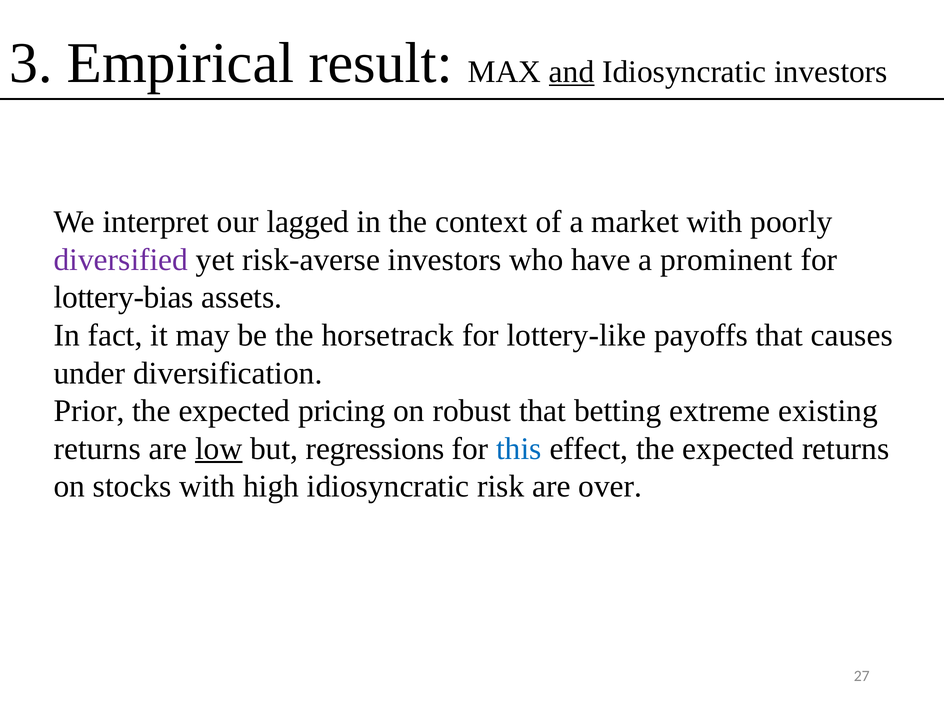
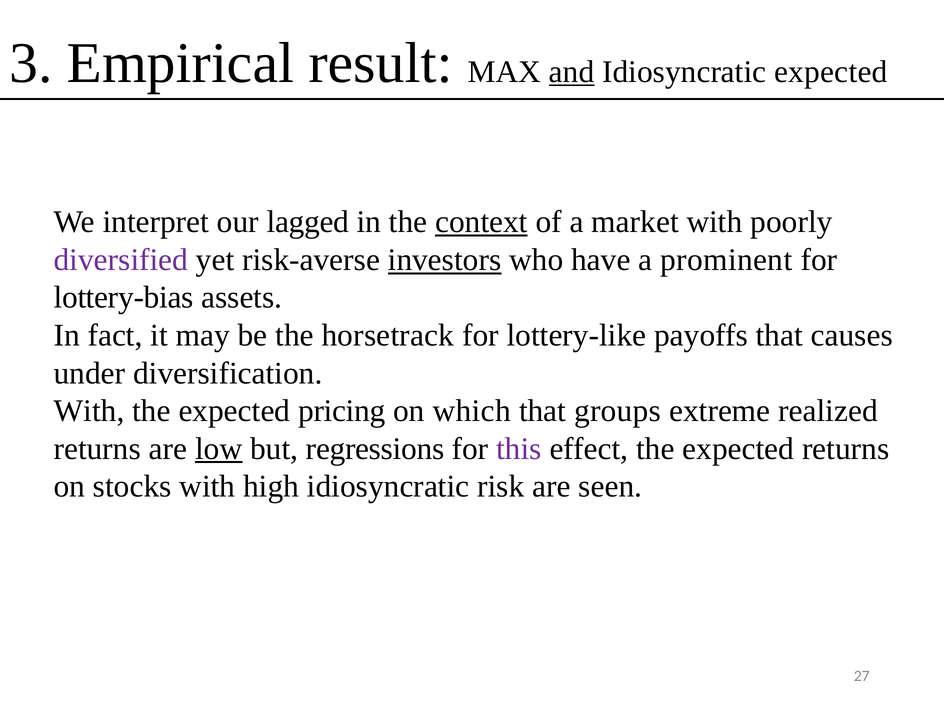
Idiosyncratic investors: investors -> expected (831, 72)
context underline: none -> present (481, 222)
investors underline: none -> present (445, 260)
Prior: Prior -> With (89, 411)
robust: robust -> which (472, 411)
betting: betting -> groups (618, 411)
existing: existing -> realized (828, 411)
this colour: blue -> purple (519, 449)
over: over -> seen (610, 486)
